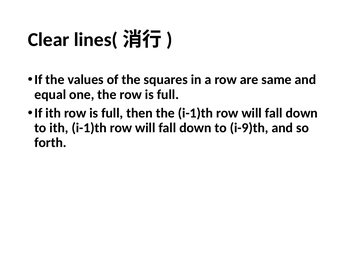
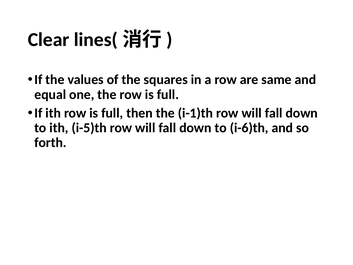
ith i-1)th: i-1)th -> i-5)th (89, 128)
i-9)th: i-9)th -> i-6)th (249, 128)
